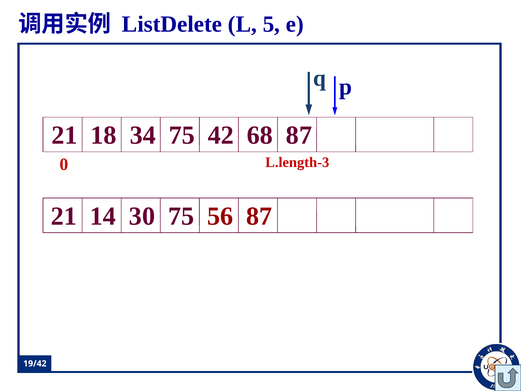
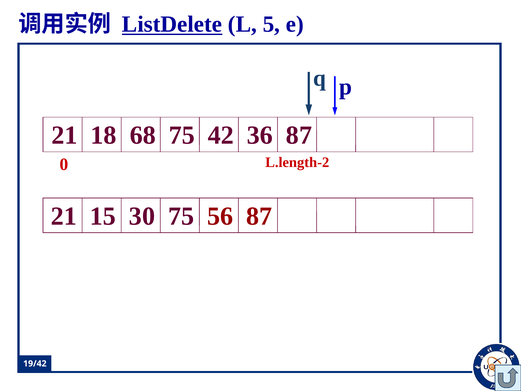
ListDelete underline: none -> present (172, 24)
34: 34 -> 68 (143, 135)
68: 68 -> 36 (260, 135)
L.length-3: L.length-3 -> L.length-2 (297, 162)
14: 14 -> 15 (103, 216)
